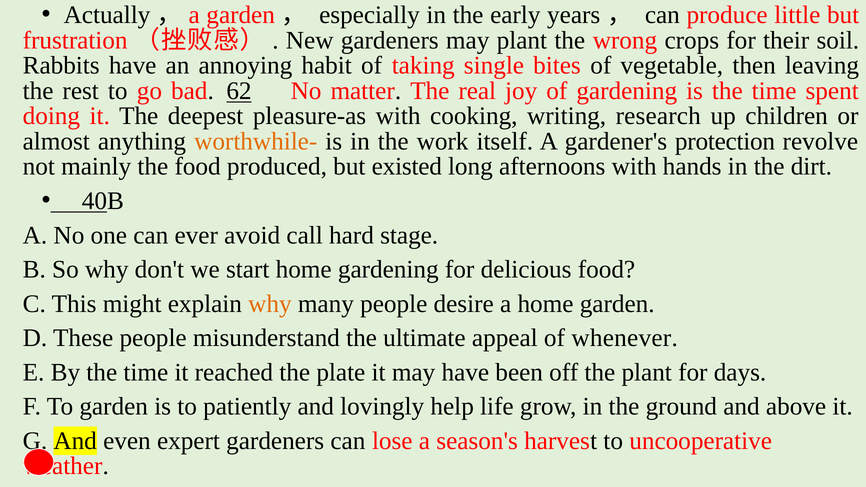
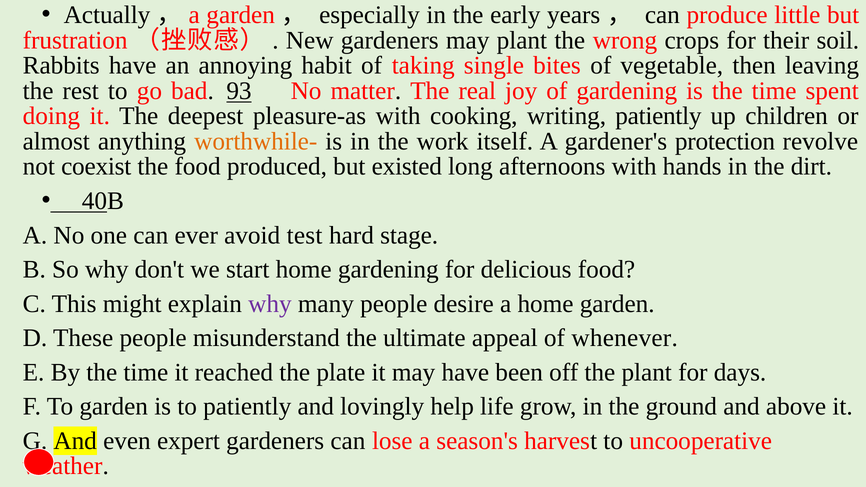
62: 62 -> 93 (239, 91)
writing research: research -> patiently (658, 116)
mainly: mainly -> coexist (96, 167)
call: call -> test (305, 235)
why colour: orange -> purple (270, 304)
